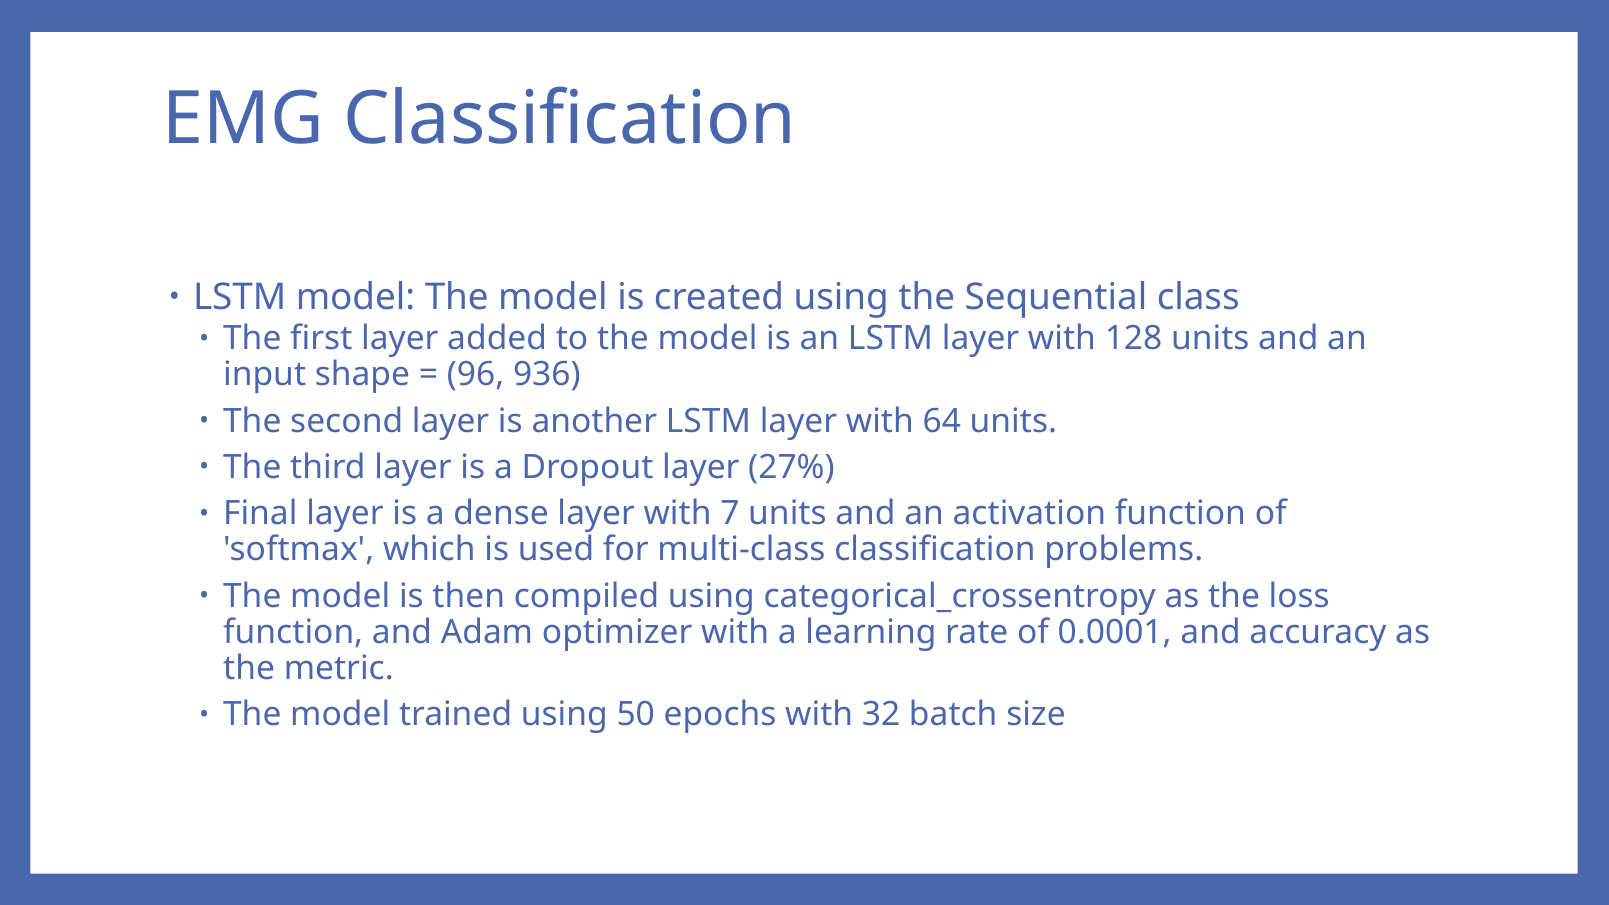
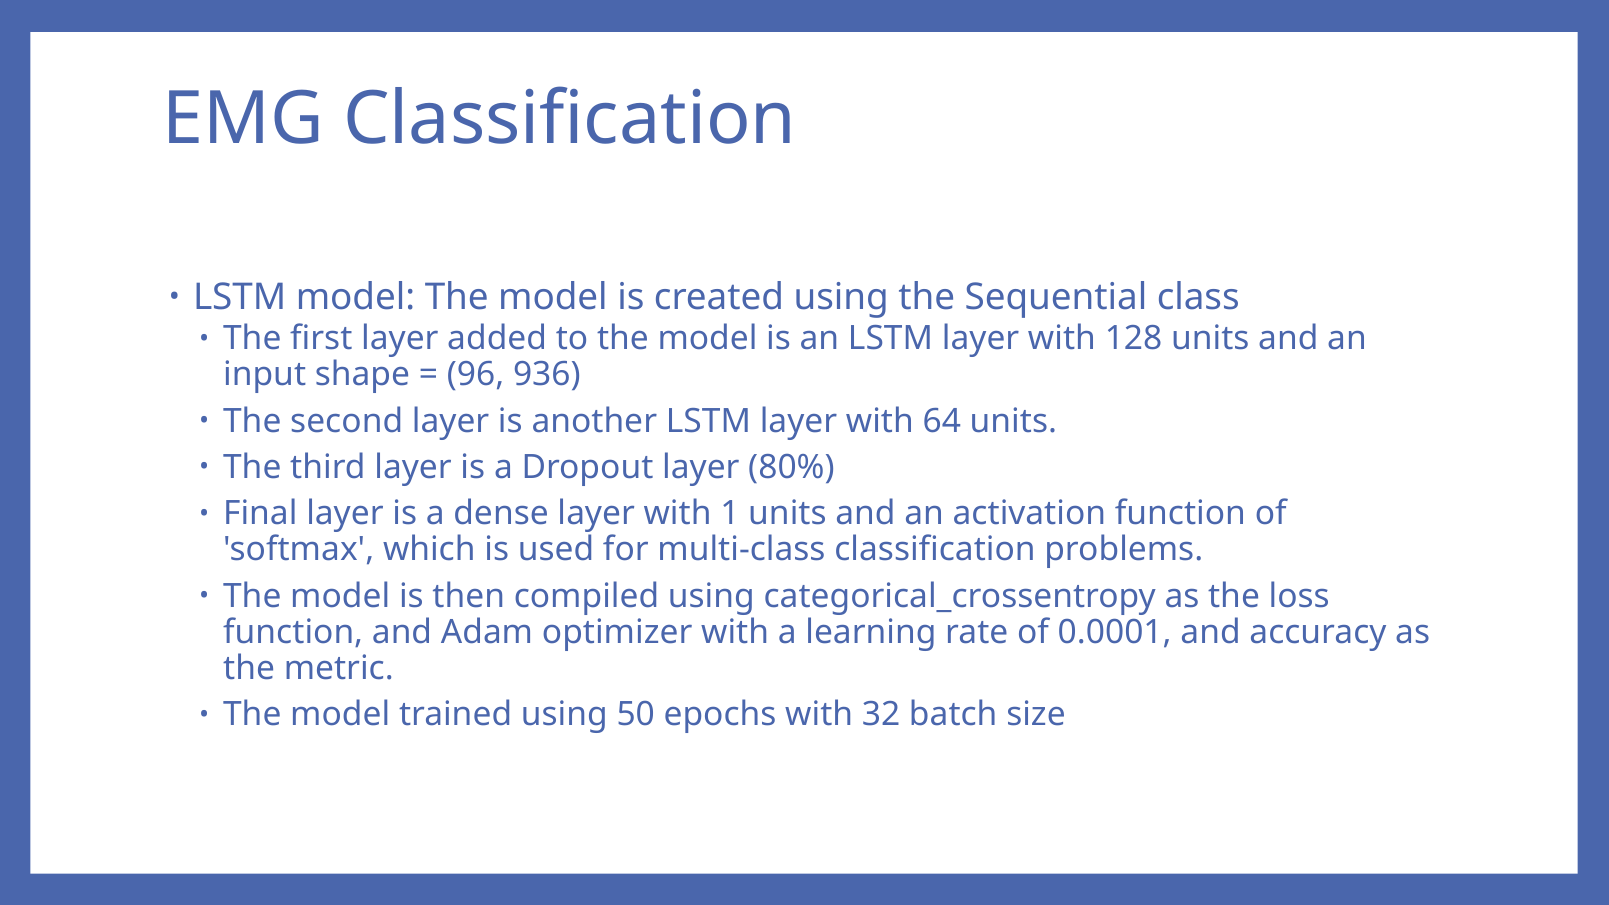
27%: 27% -> 80% (791, 467)
7: 7 -> 1 (730, 514)
